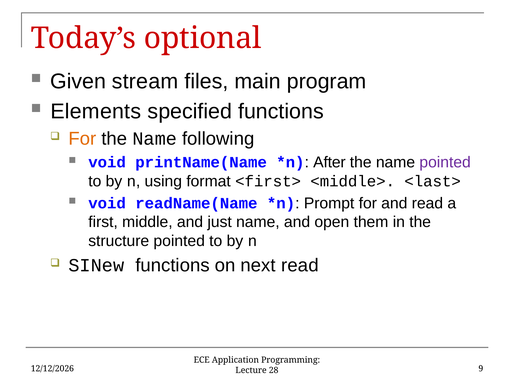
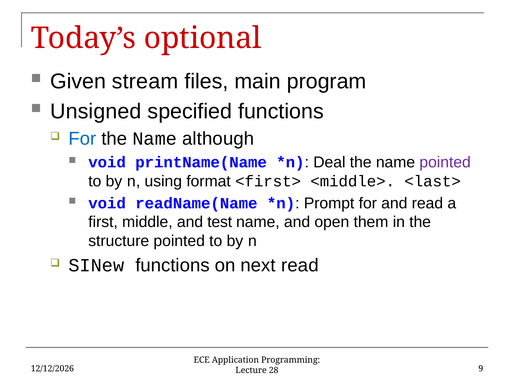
Elements: Elements -> Unsigned (96, 111)
For colour: orange -> blue (82, 139)
following: following -> although (218, 139)
After: After -> Deal (329, 162)
just: just -> test (220, 222)
